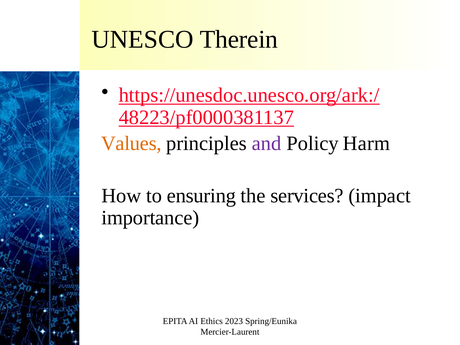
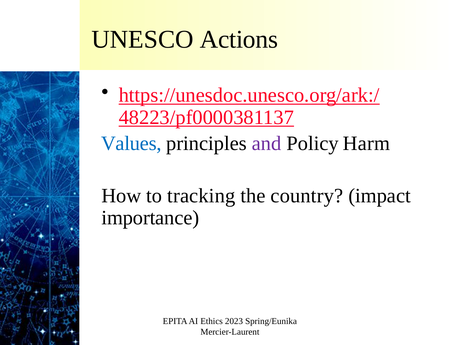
Therein: Therein -> Actions (239, 39)
Values colour: orange -> blue (131, 143)
ensuring: ensuring -> tracking (201, 196)
services: services -> country (307, 196)
